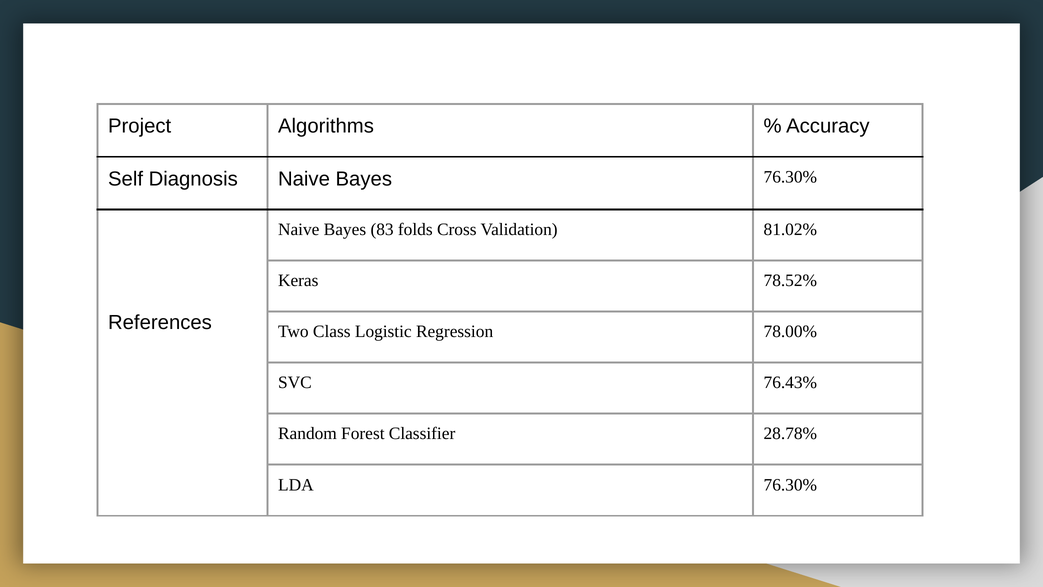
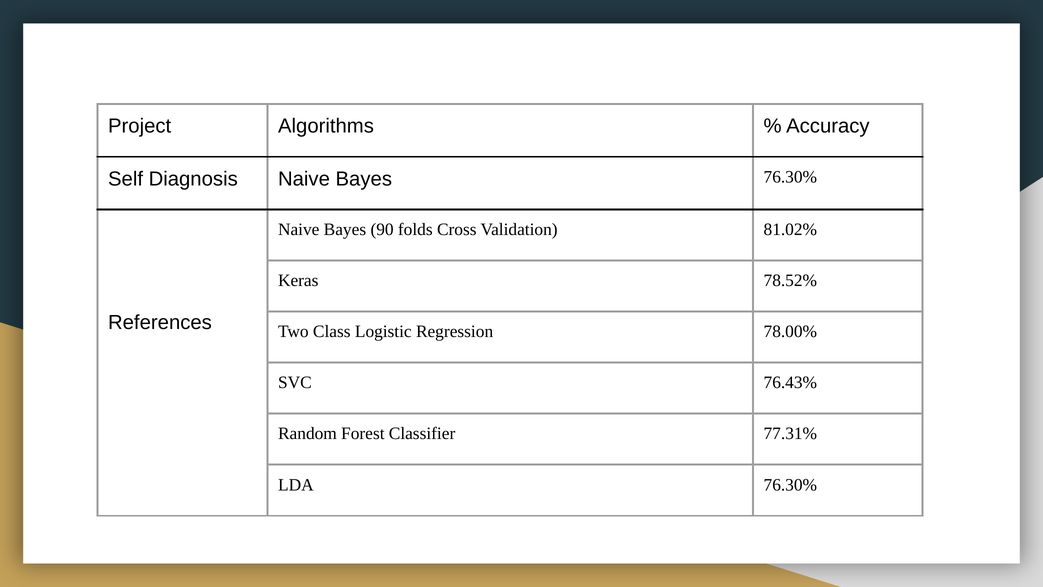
83: 83 -> 90 (382, 229)
28.78%: 28.78% -> 77.31% (790, 434)
